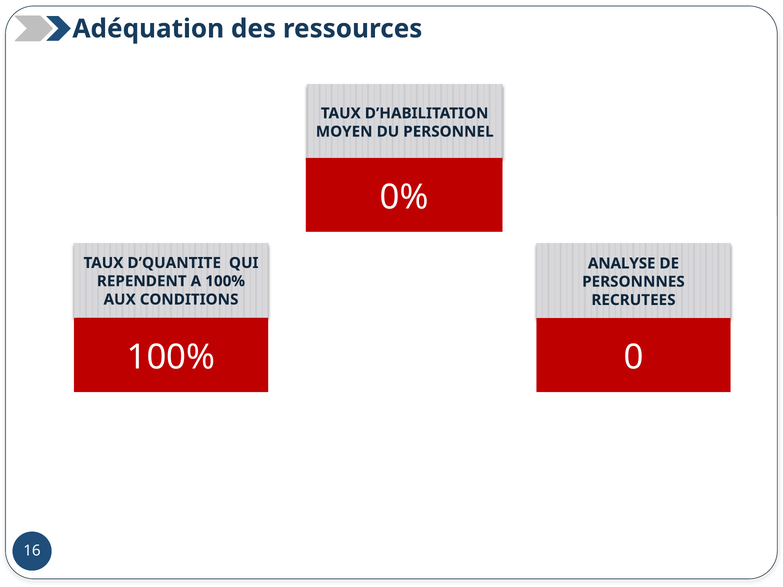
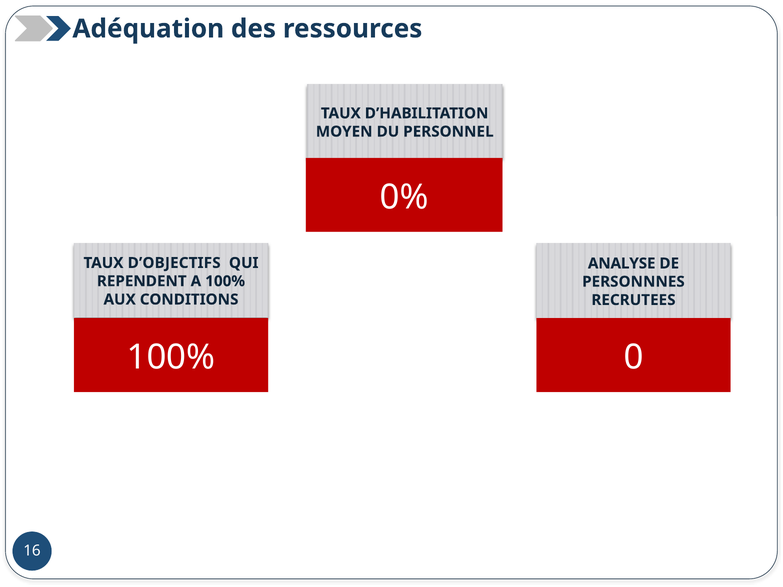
D’QUANTITE: D’QUANTITE -> D’OBJECTIFS (174, 263)
